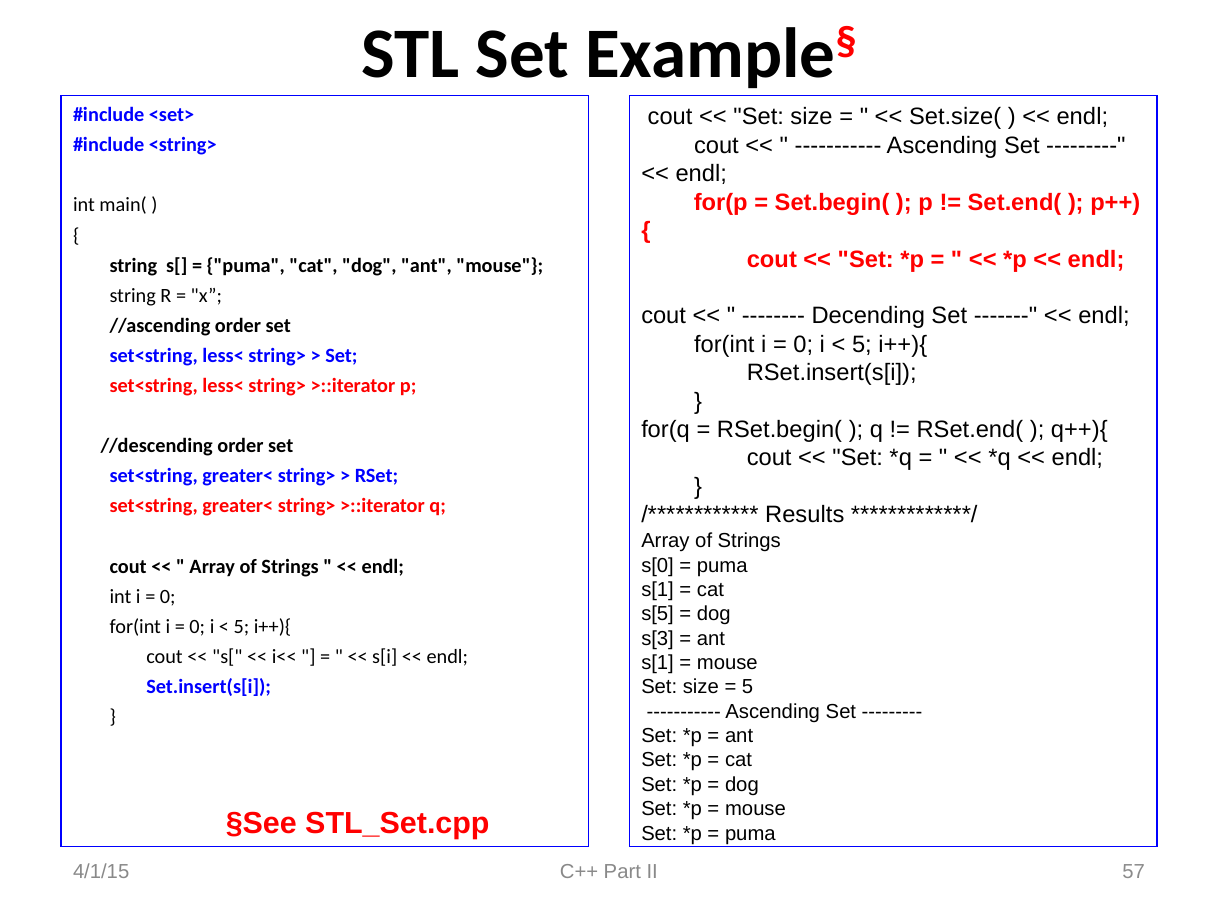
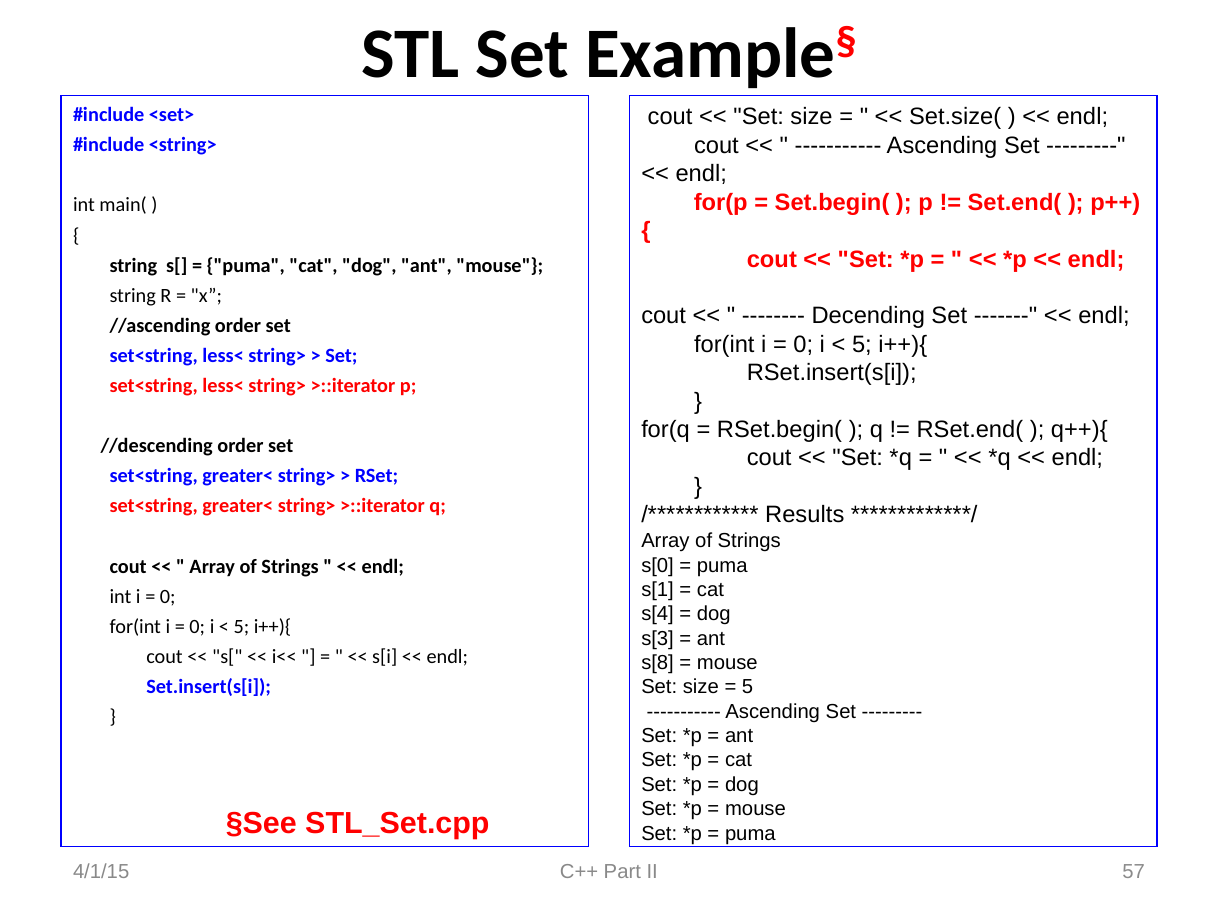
s[5: s[5 -> s[4 (658, 615)
s[1: s[1 -> s[8 (658, 663)
